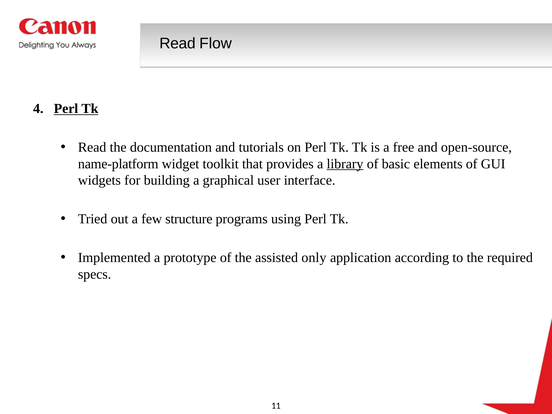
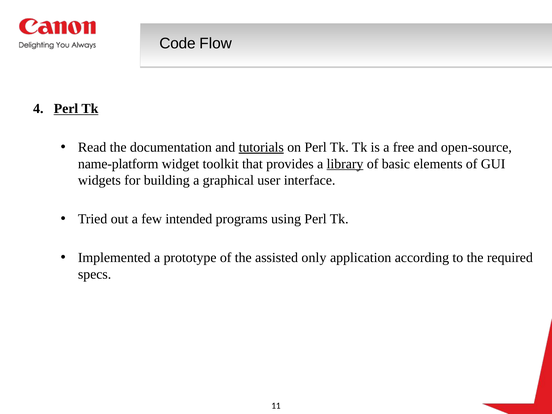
Read: Read -> Code (177, 43)
tutorials underline: none -> present (261, 147)
structure: structure -> intended (189, 219)
